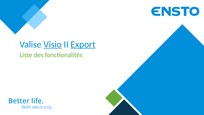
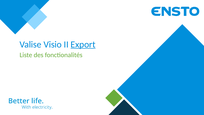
Visio underline: present -> none (53, 44)
